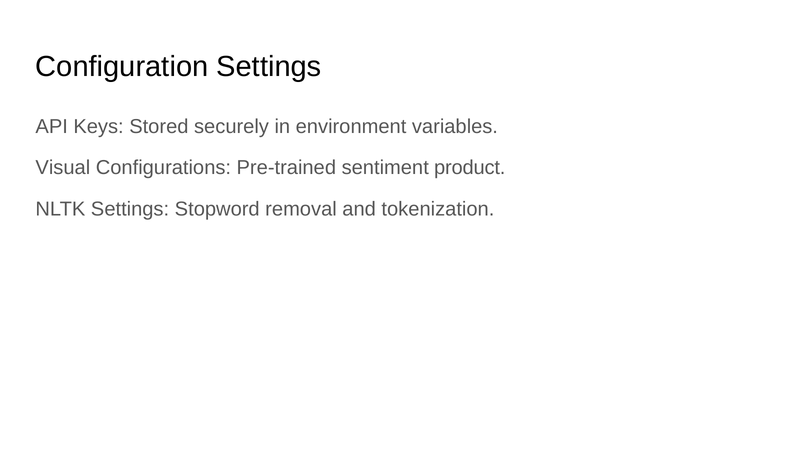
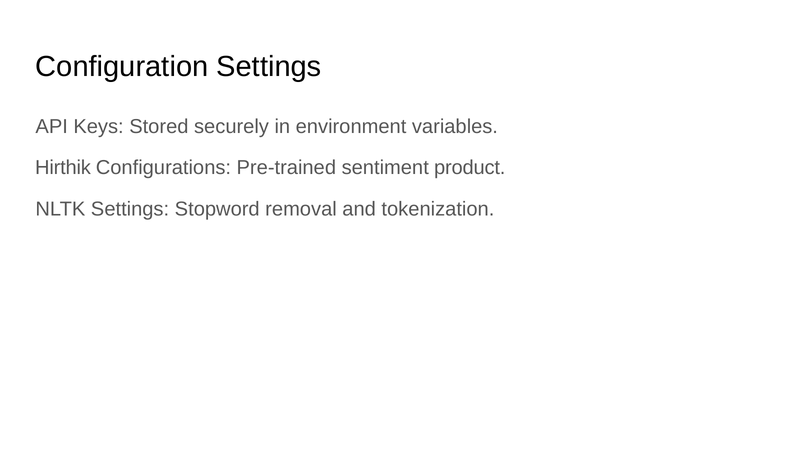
Visual: Visual -> Hirthik (63, 168)
